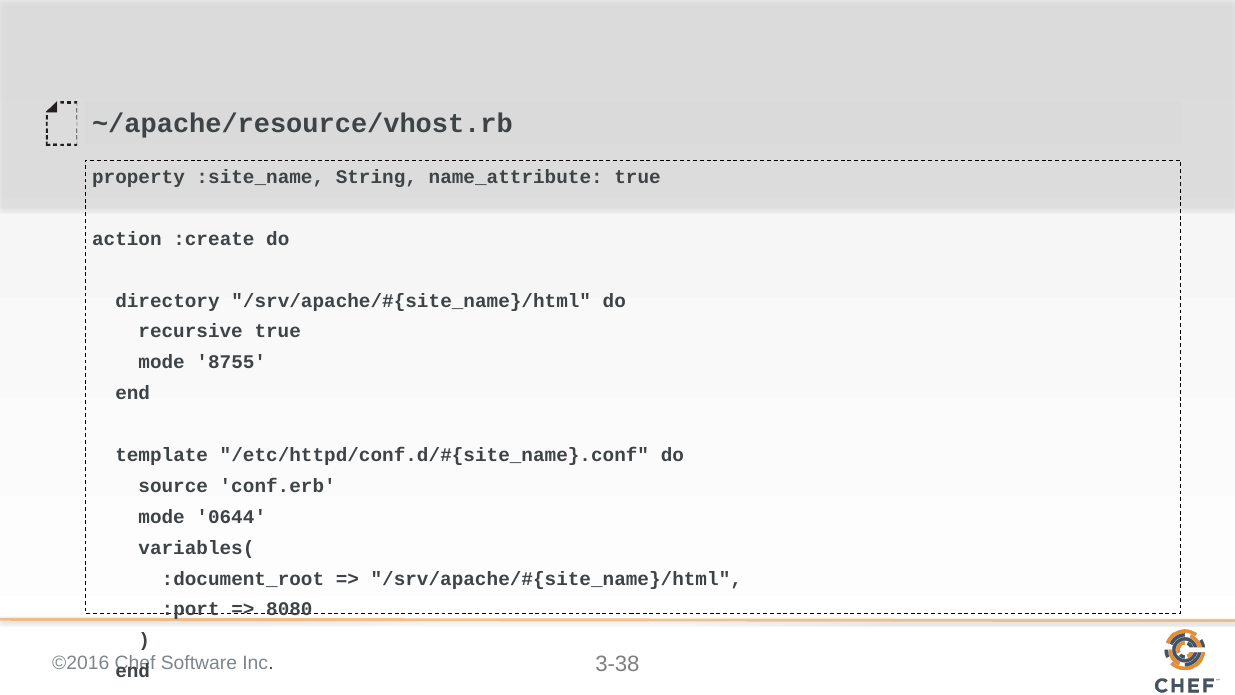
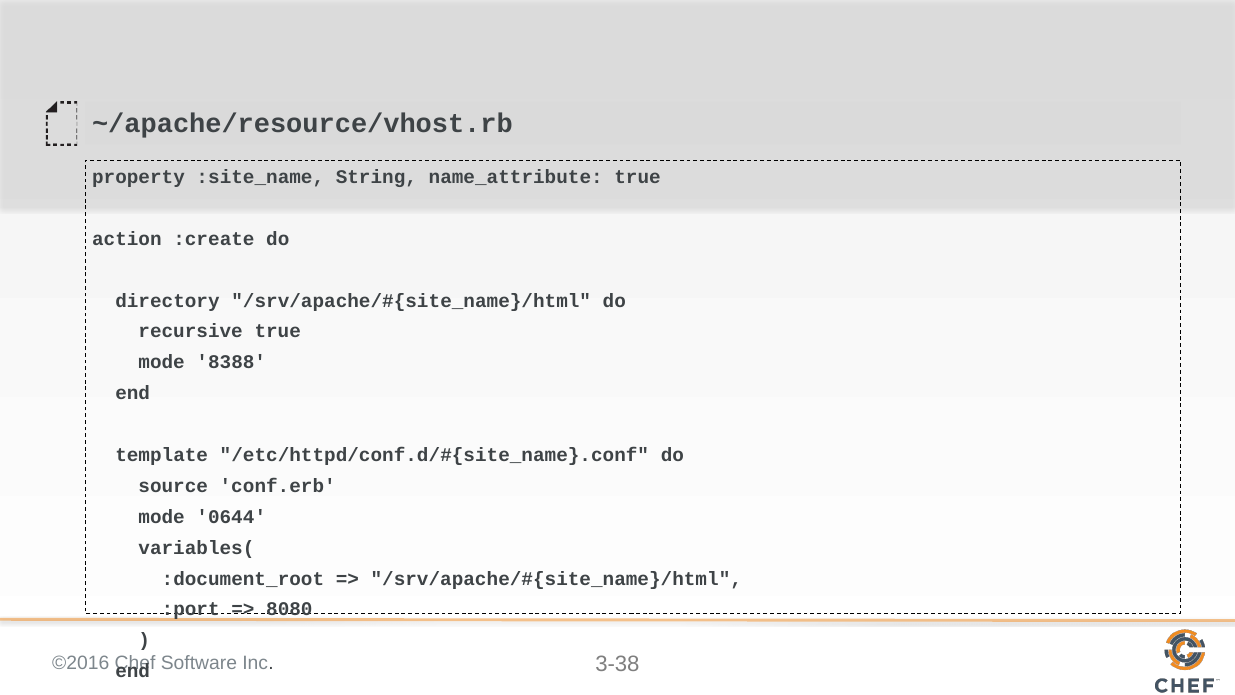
8755: 8755 -> 8388 (231, 362)
